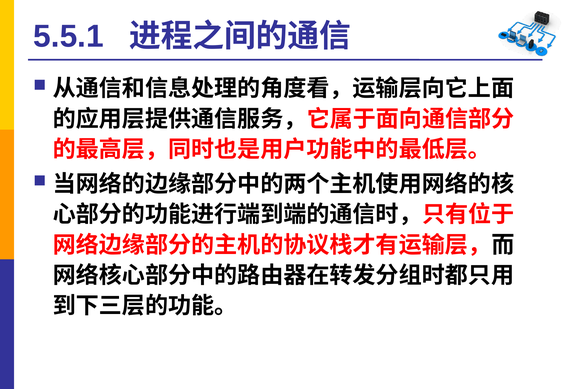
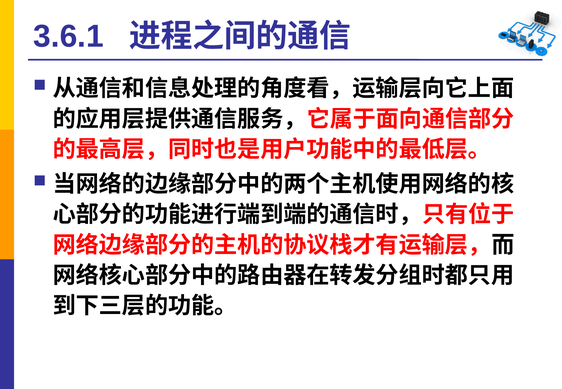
5.5.1: 5.5.1 -> 3.6.1 (69, 36)
